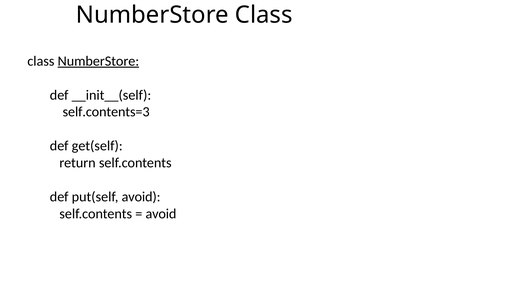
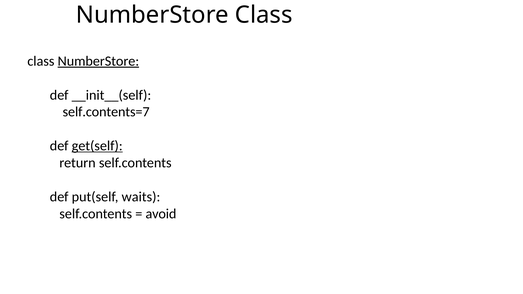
self.contents=3: self.contents=3 -> self.contents=7 (106, 112)
get(self underline: none -> present (97, 146)
put(self avoid: avoid -> waits (141, 197)
